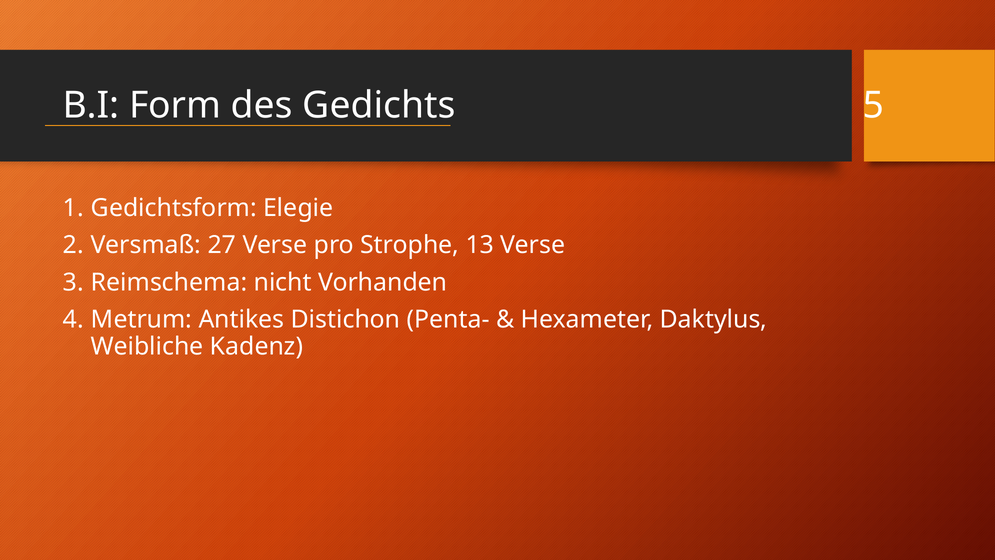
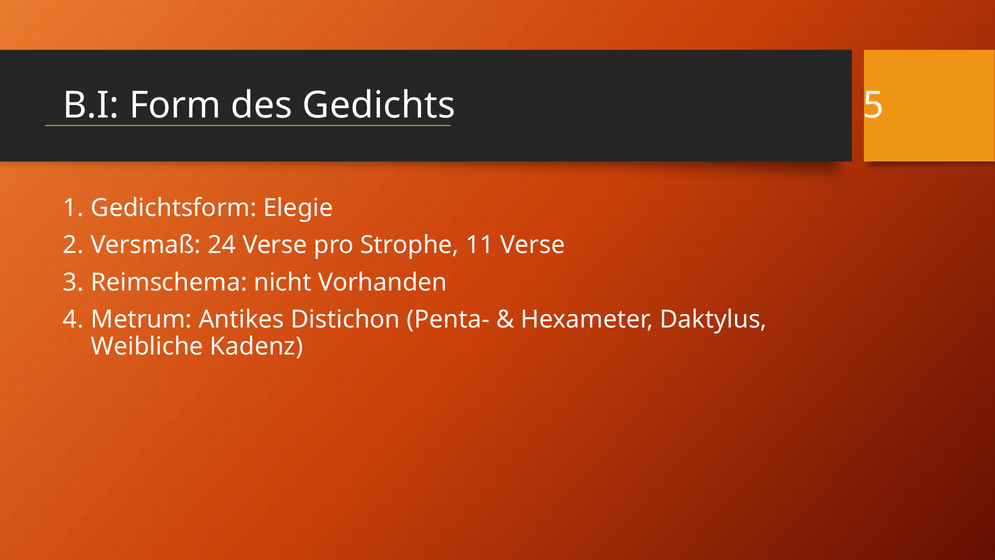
27: 27 -> 24 (222, 245)
13: 13 -> 11 (480, 245)
